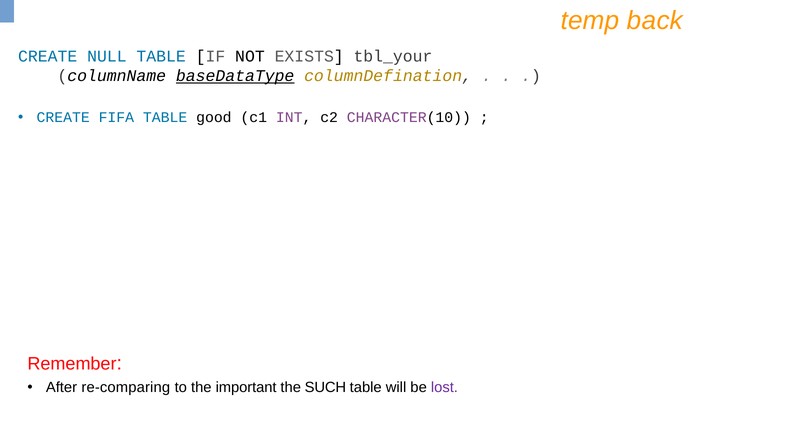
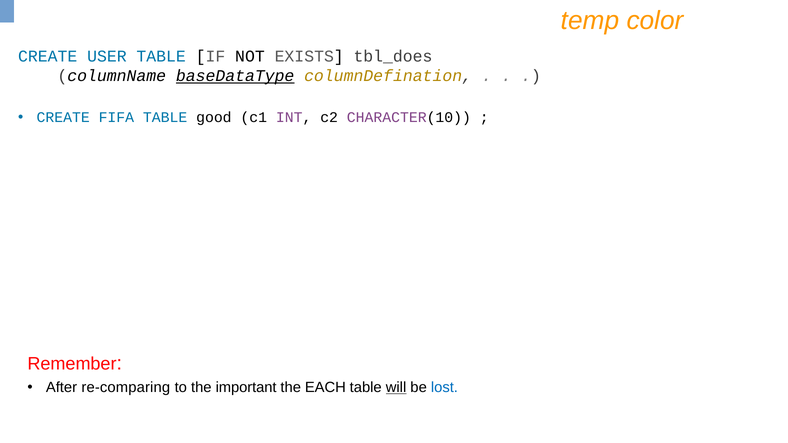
back: back -> color (655, 21)
NULL: NULL -> USER (107, 56)
tbl_your: tbl_your -> tbl_does (393, 56)
SUCH: SUCH -> EACH (325, 388)
will underline: none -> present (396, 388)
lost colour: purple -> blue (444, 388)
